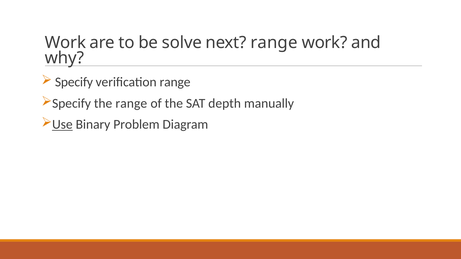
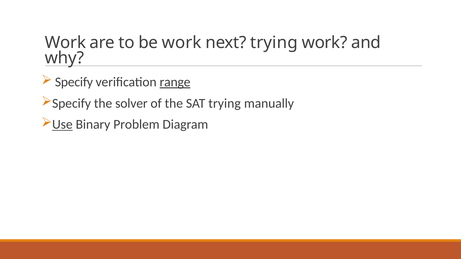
be solve: solve -> work (182, 43)
next range: range -> trying (274, 43)
range underline: none -> present (175, 82)
the range: range -> solver (131, 103)
SAT depth: depth -> trying (225, 103)
